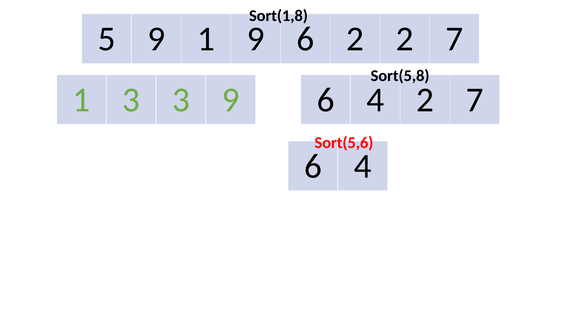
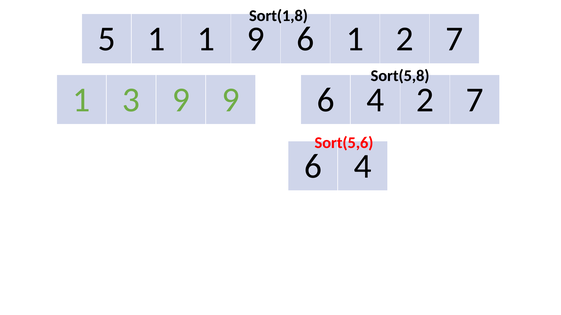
5 9: 9 -> 1 (156, 39)
6 2: 2 -> 1 (355, 39)
3 3: 3 -> 9 (181, 100)
